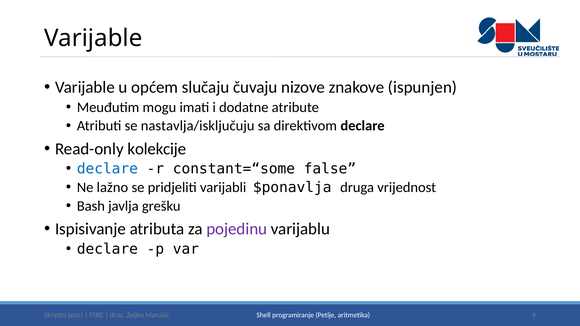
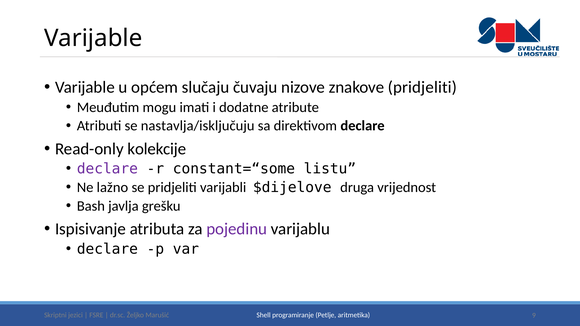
znakove ispunjen: ispunjen -> pridjeliti (422, 87)
declare colour: blue -> purple (107, 169)
false: false -> listu (330, 169)
$ponavlja: $ponavlja -> $dijelove (292, 188)
